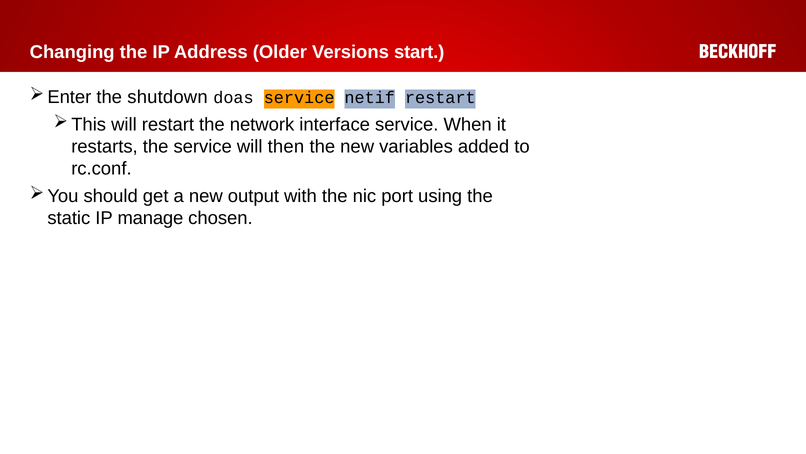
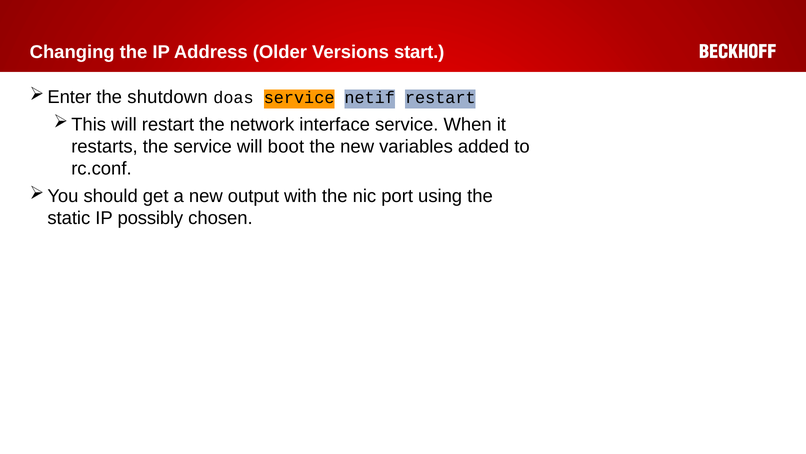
then: then -> boot (286, 146)
manage: manage -> possibly (150, 218)
